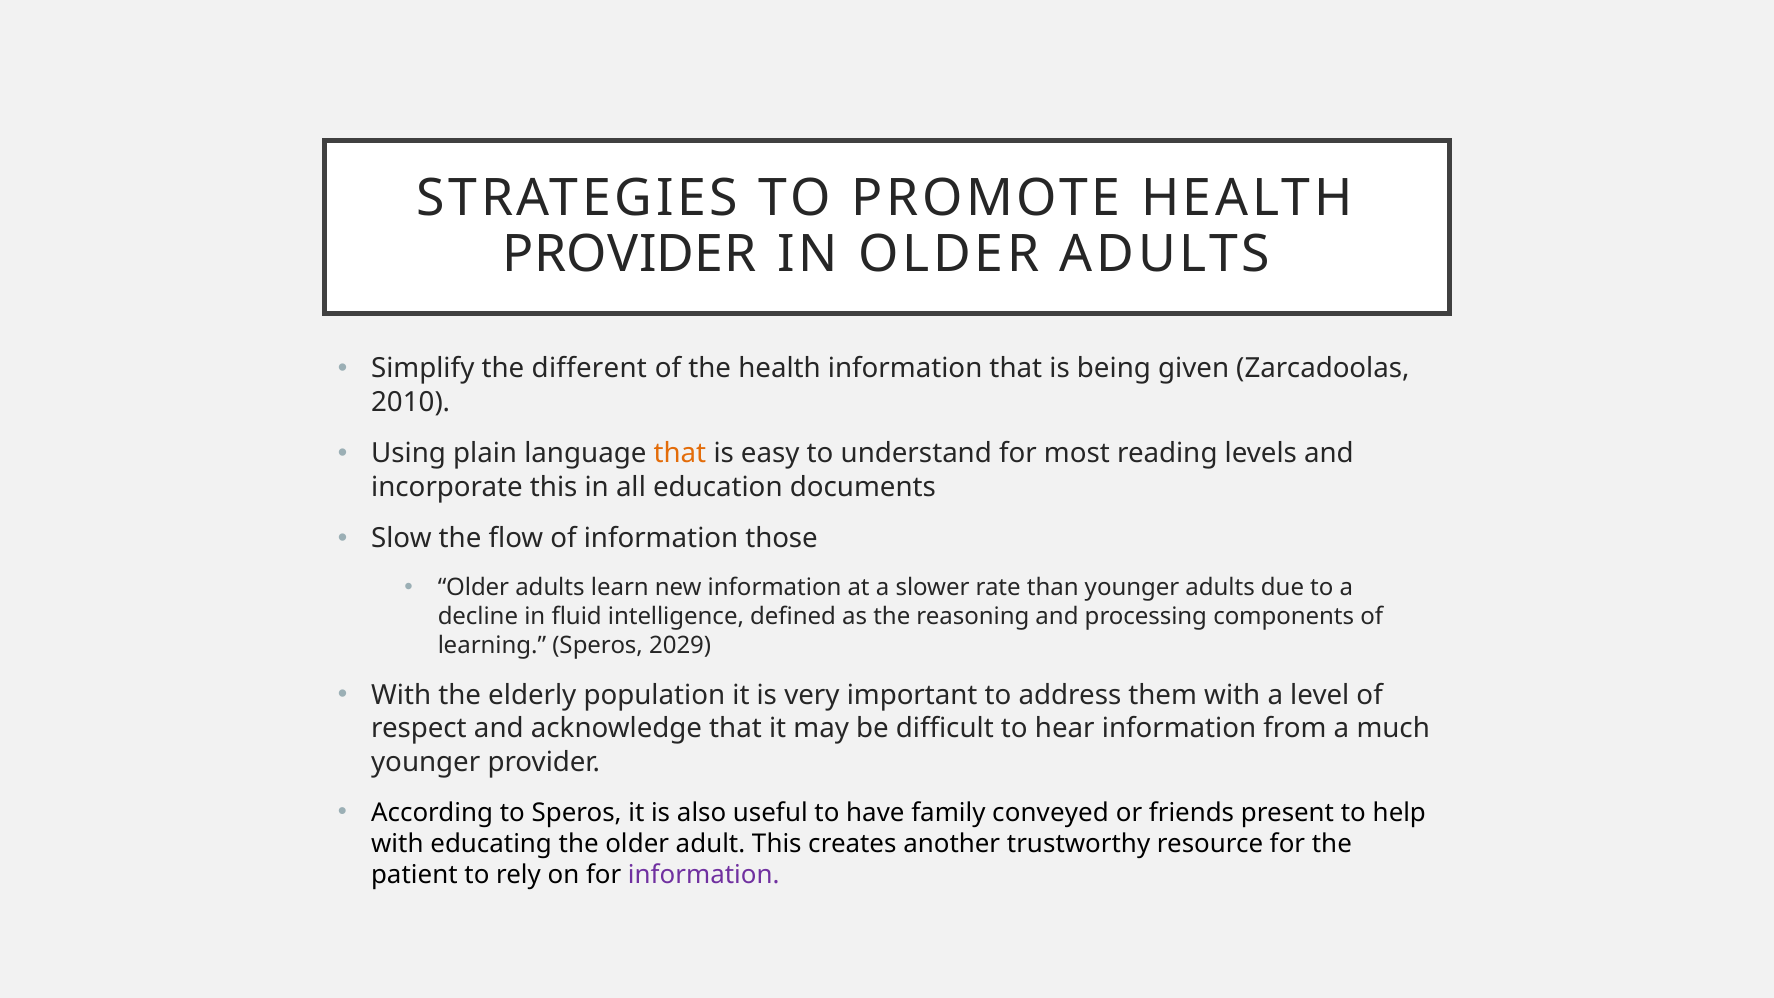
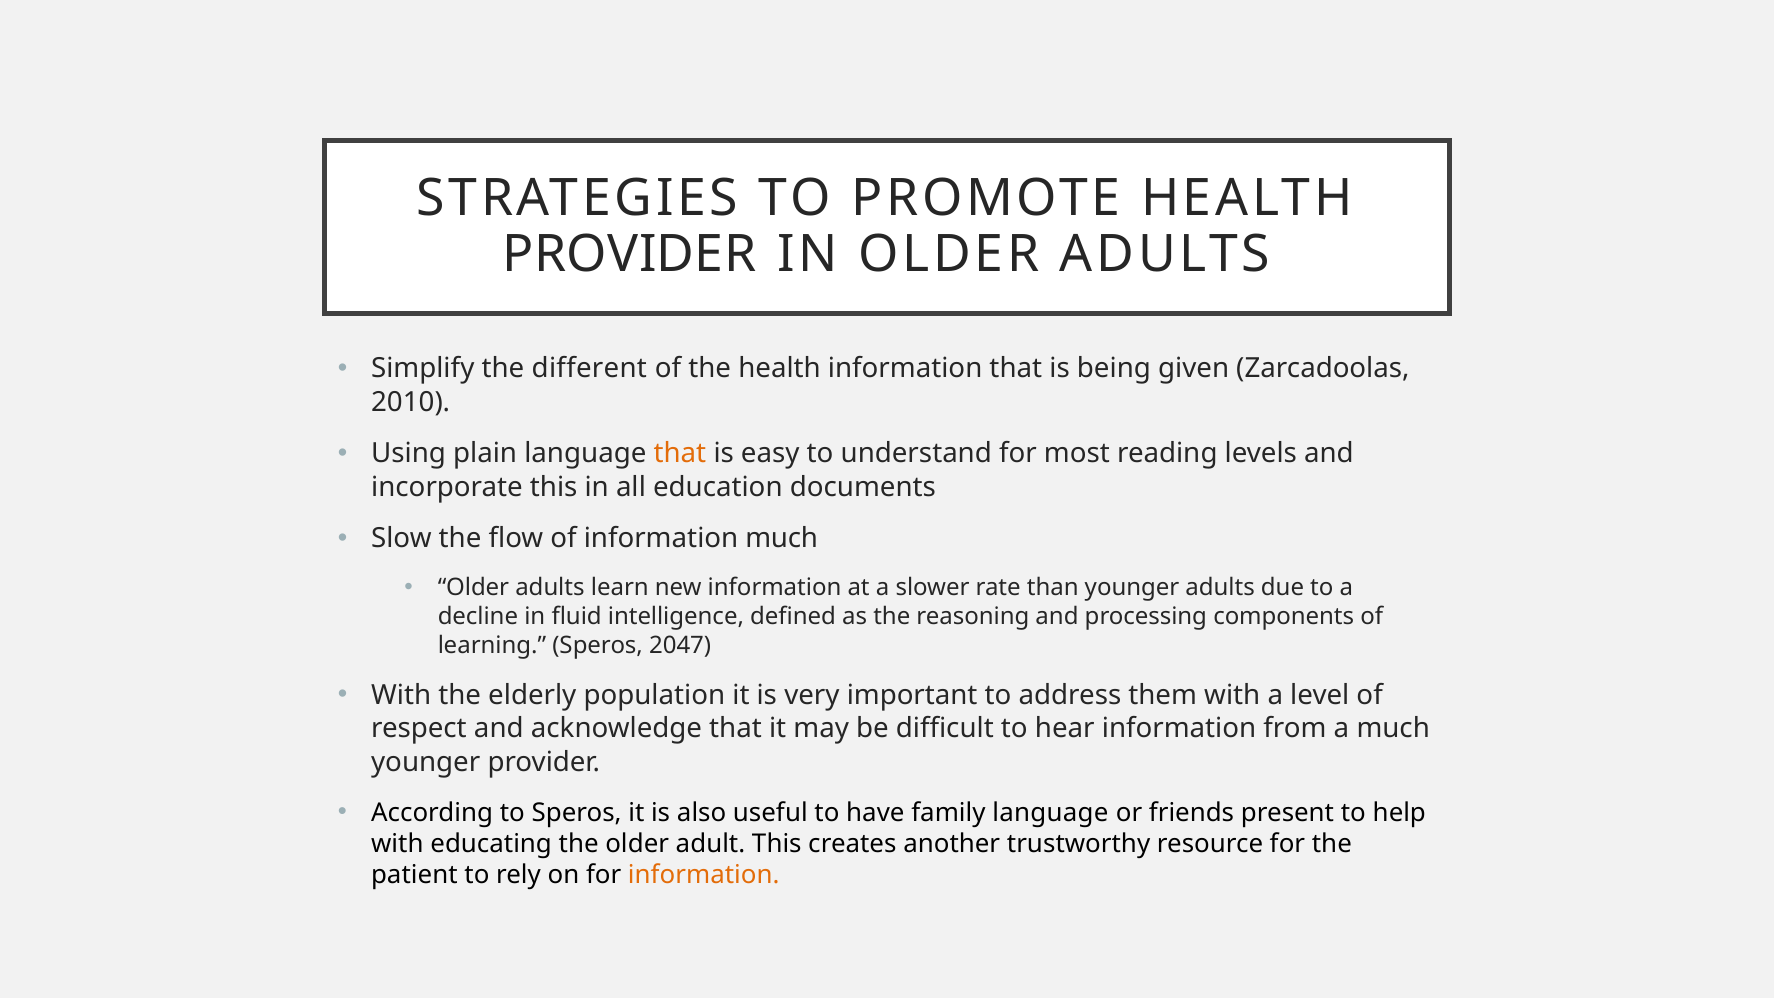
information those: those -> much (782, 539)
2029: 2029 -> 2047 (680, 646)
family conveyed: conveyed -> language (1050, 813)
information colour: purple -> orange (704, 875)
